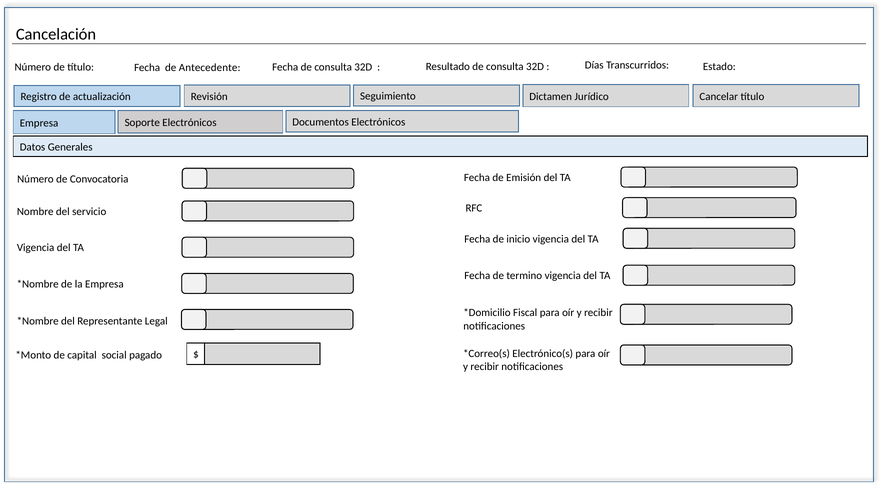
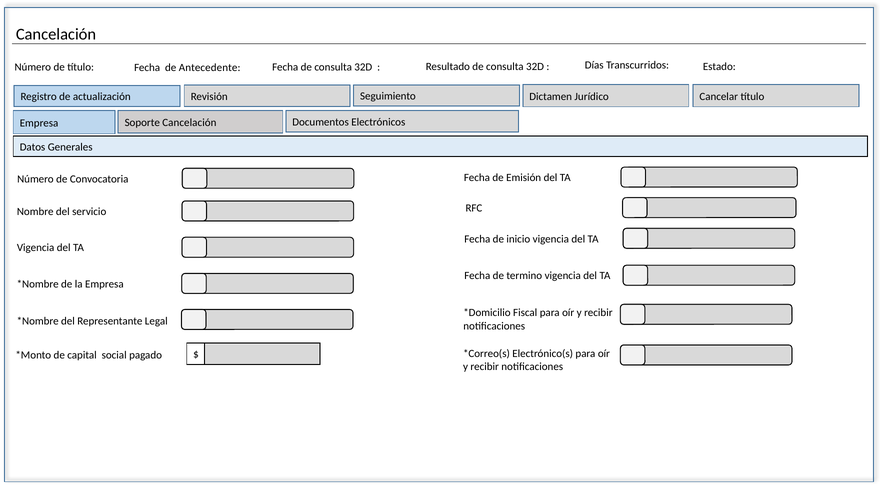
Soporte Electrónicos: Electrónicos -> Cancelación (189, 123)
